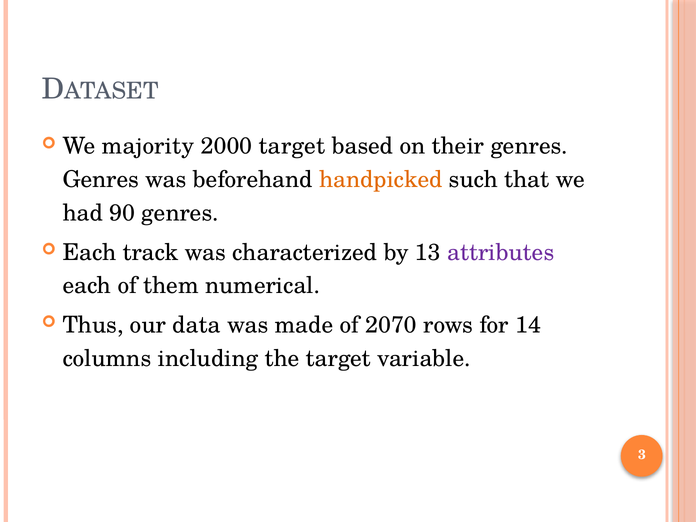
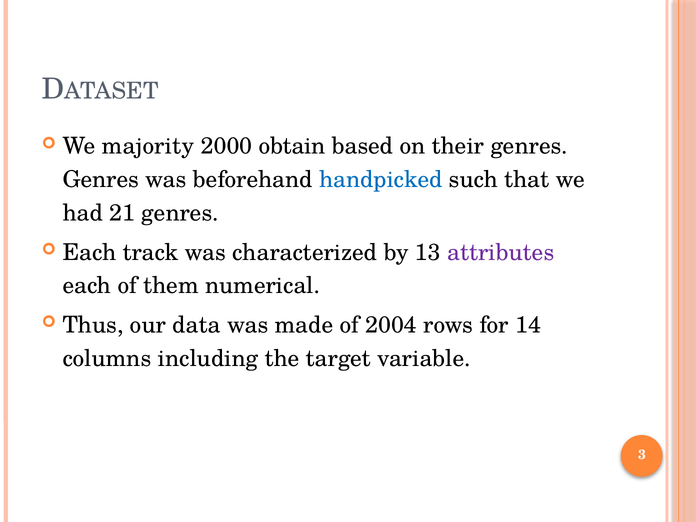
2000 target: target -> obtain (292, 146)
handpicked colour: orange -> blue (381, 180)
90: 90 -> 21 (122, 213)
2070: 2070 -> 2004 (391, 325)
